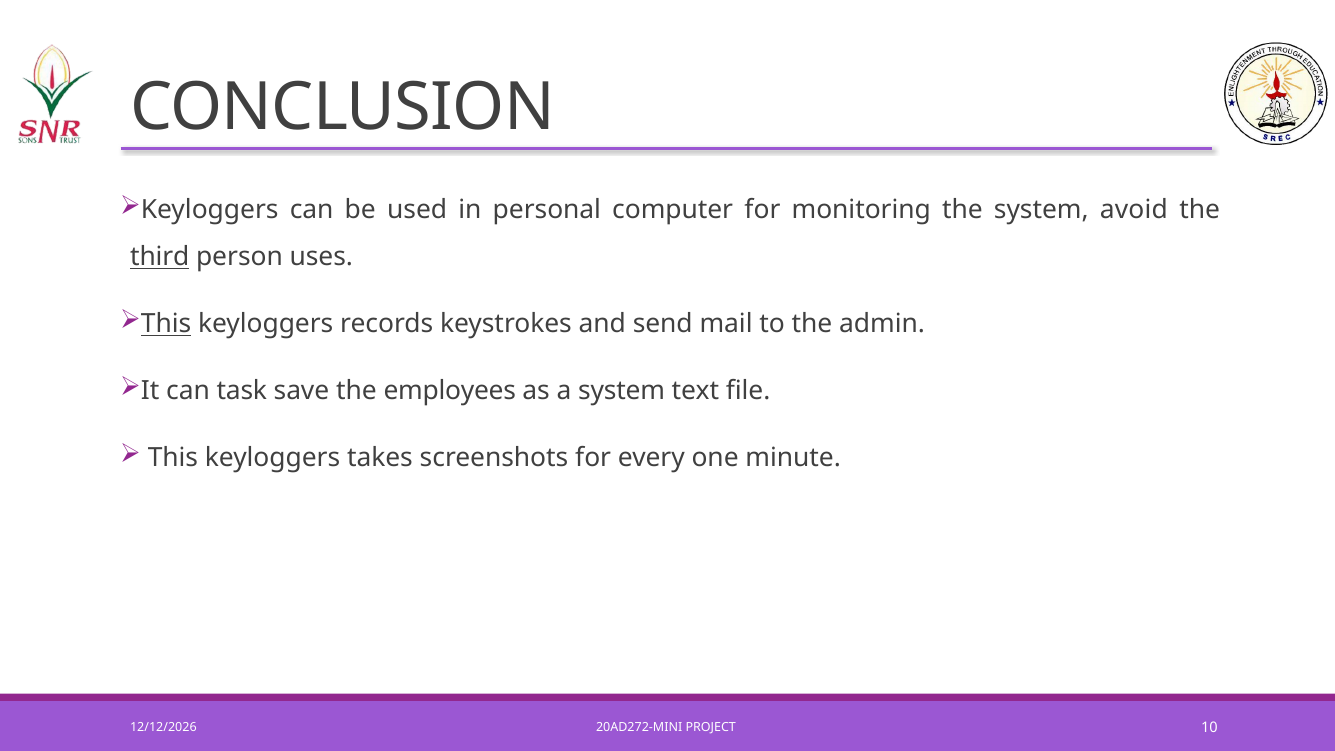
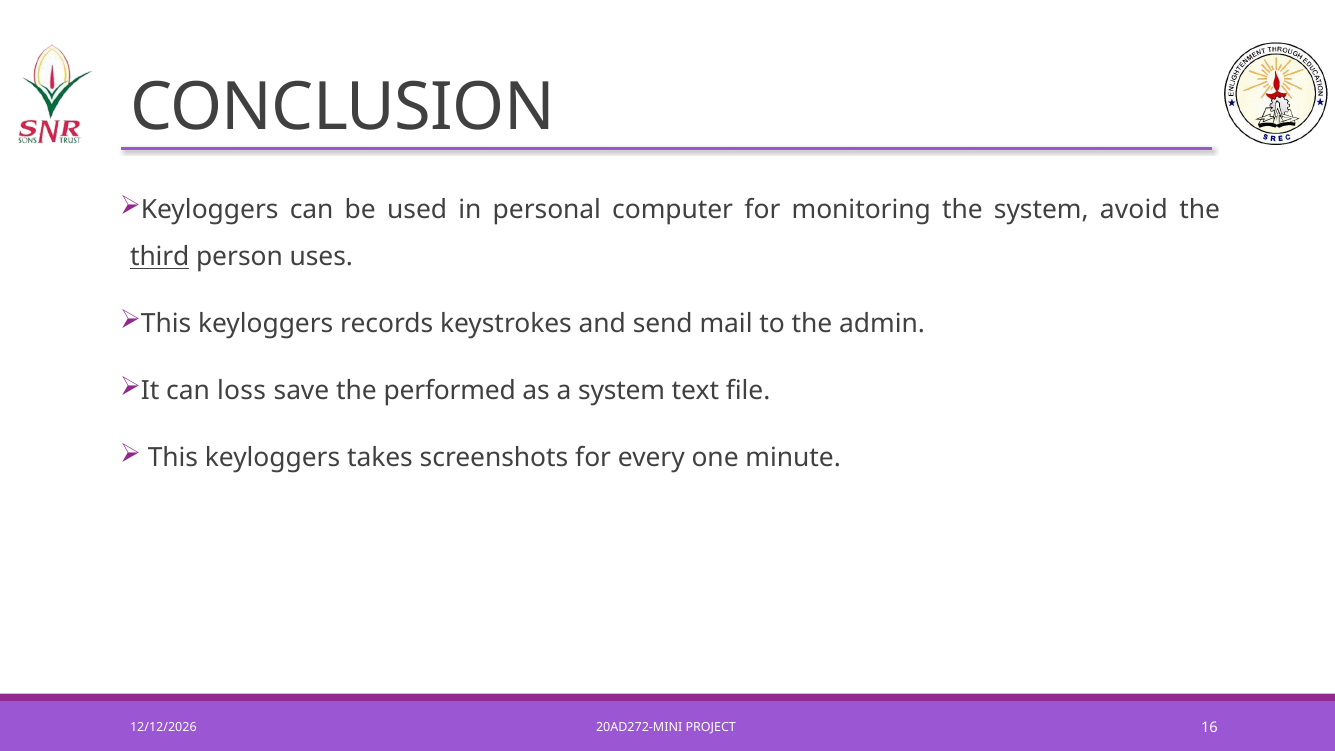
This underline: present -> none (166, 324)
task: task -> loss (242, 391)
employees: employees -> performed (450, 391)
10: 10 -> 16 (1210, 727)
